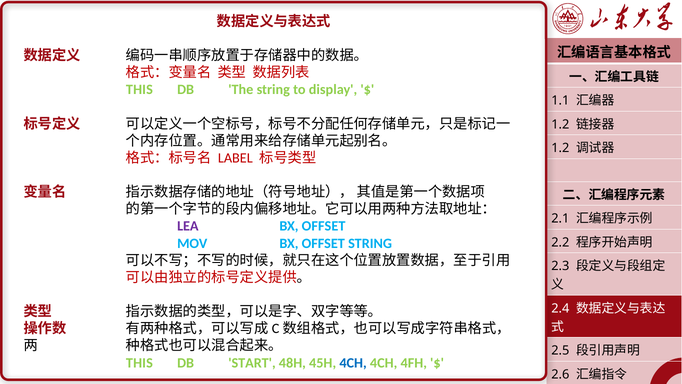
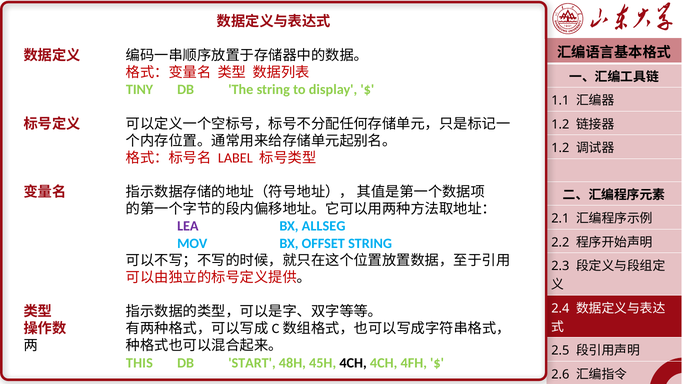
THIS: THIS -> TINY (140, 90)
OFFSET: OFFSET -> ALLSEG (324, 226)
4CH colour: blue -> black (353, 362)
